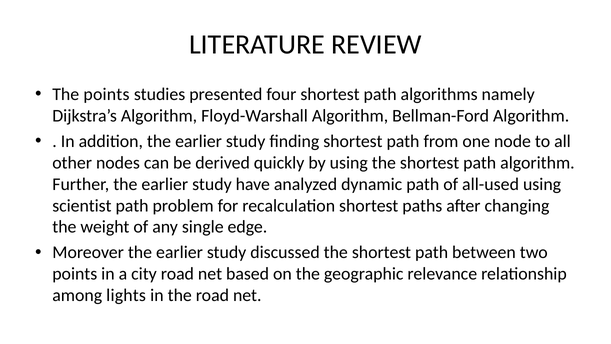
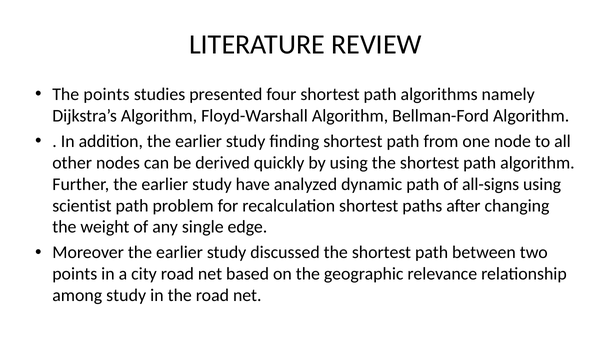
all-used: all-used -> all-signs (491, 184)
among lights: lights -> study (126, 295)
